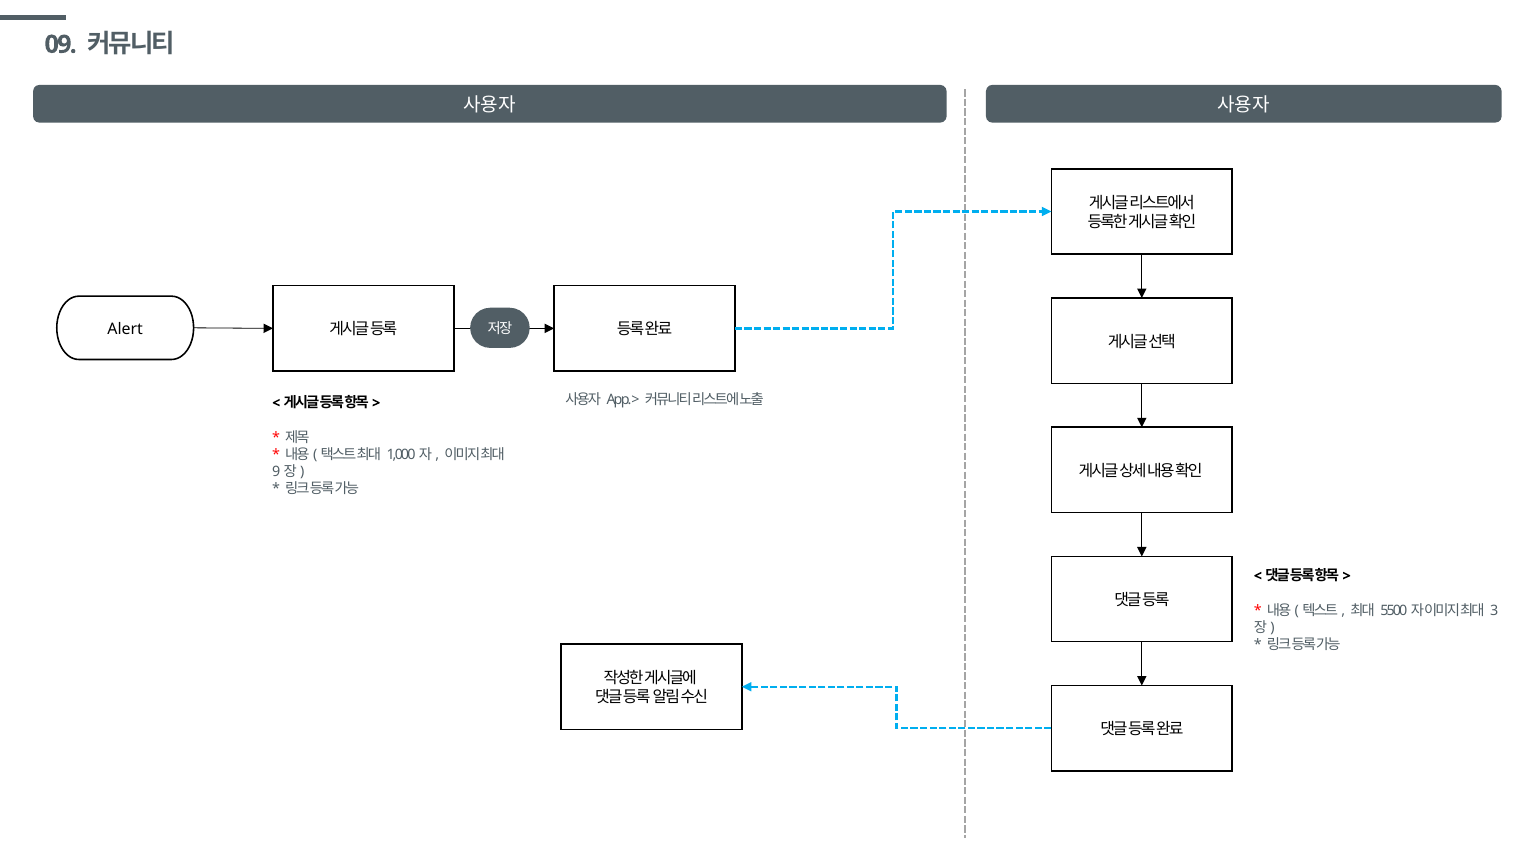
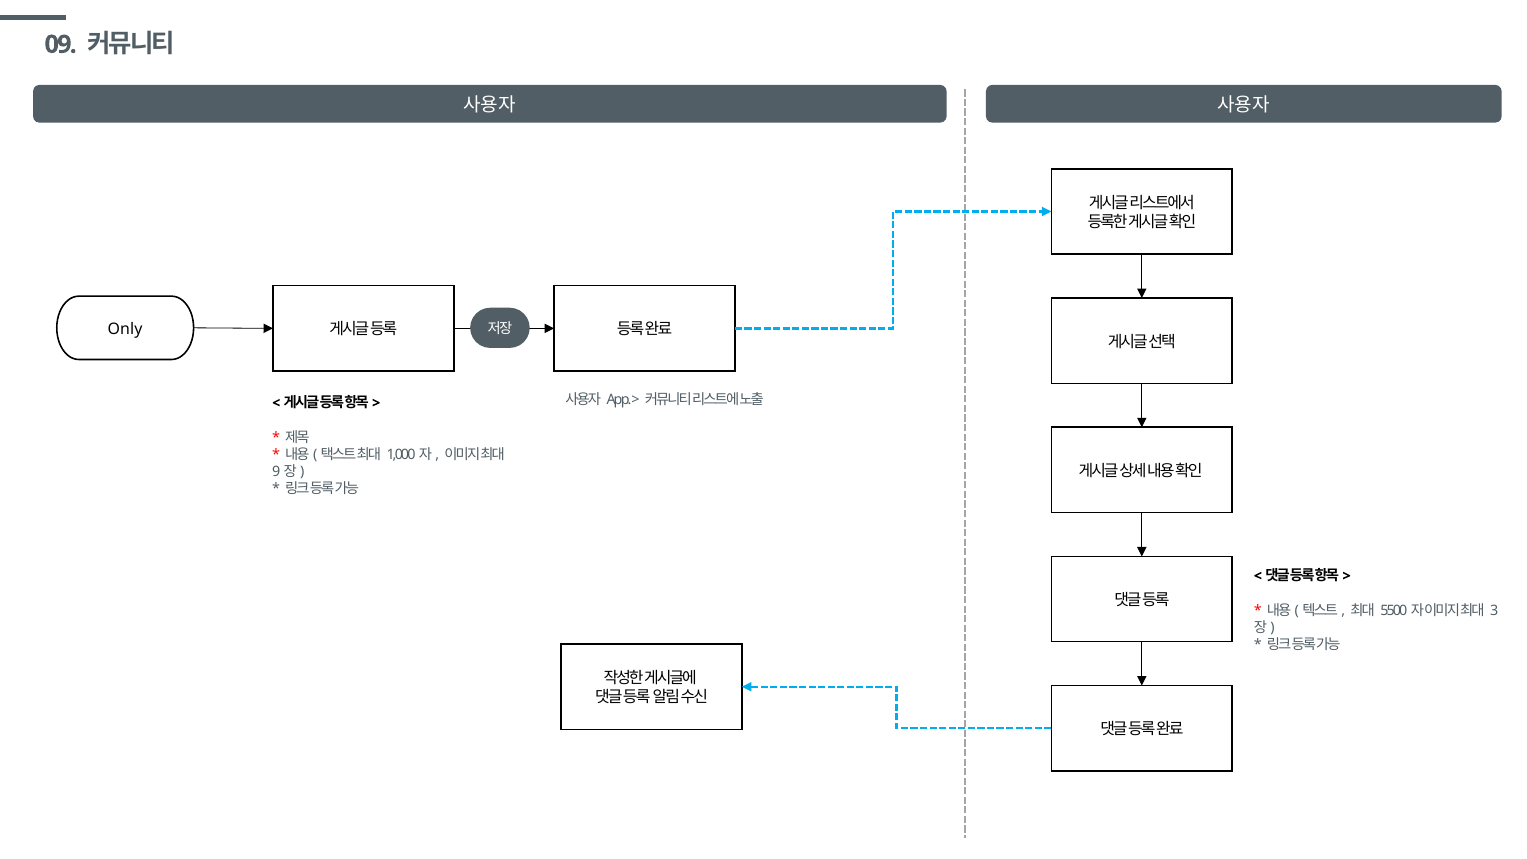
Alert: Alert -> Only (125, 329)
